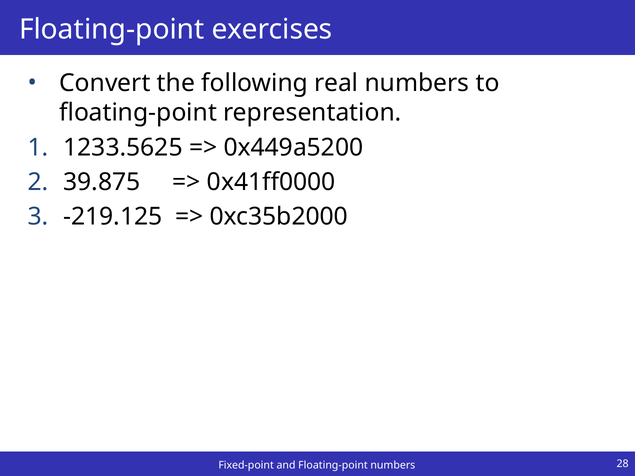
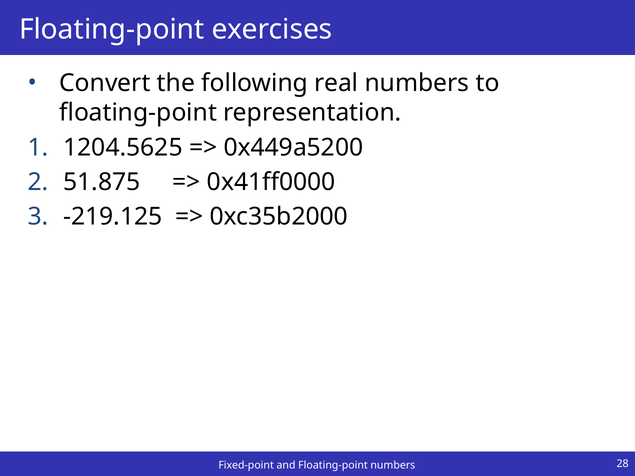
1233.5625: 1233.5625 -> 1204.5625 (123, 147)
39.875: 39.875 -> 51.875 (102, 182)
